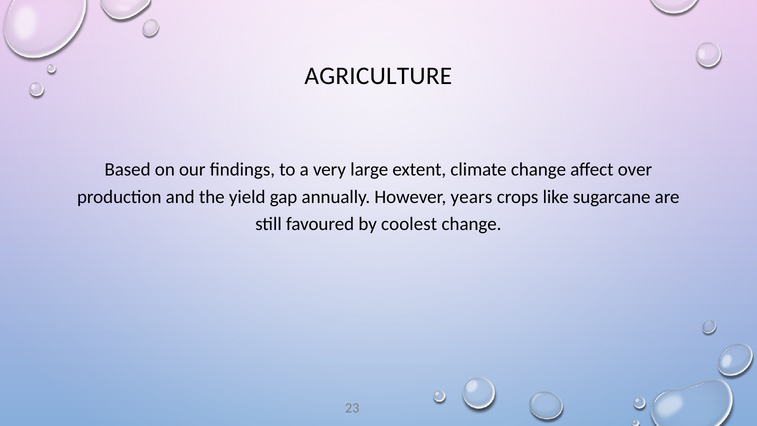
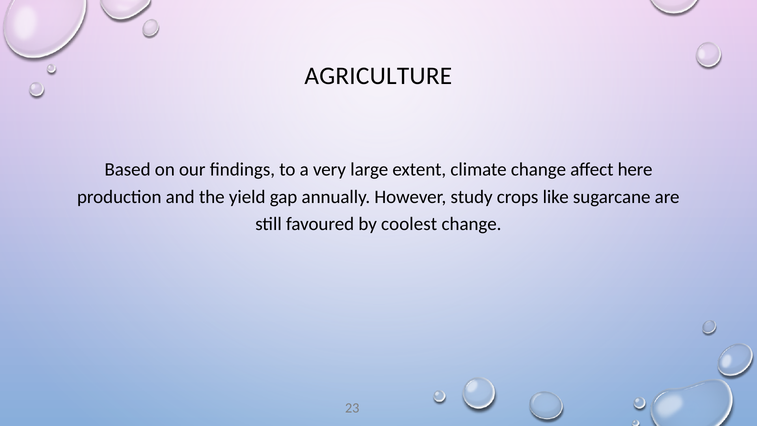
over: over -> here (635, 170)
years: years -> study (472, 197)
